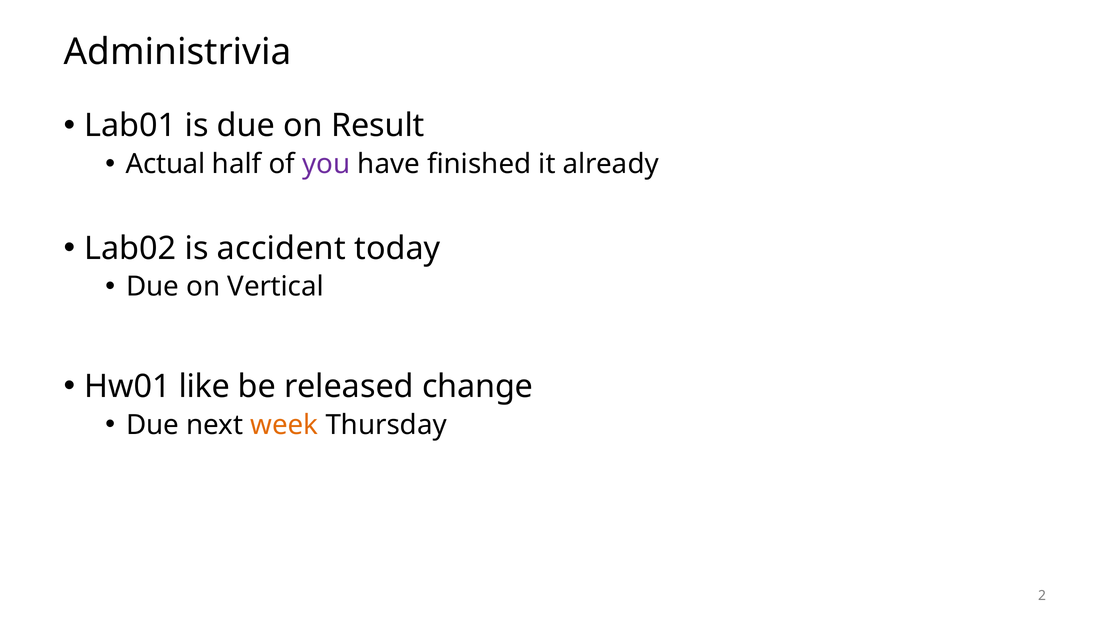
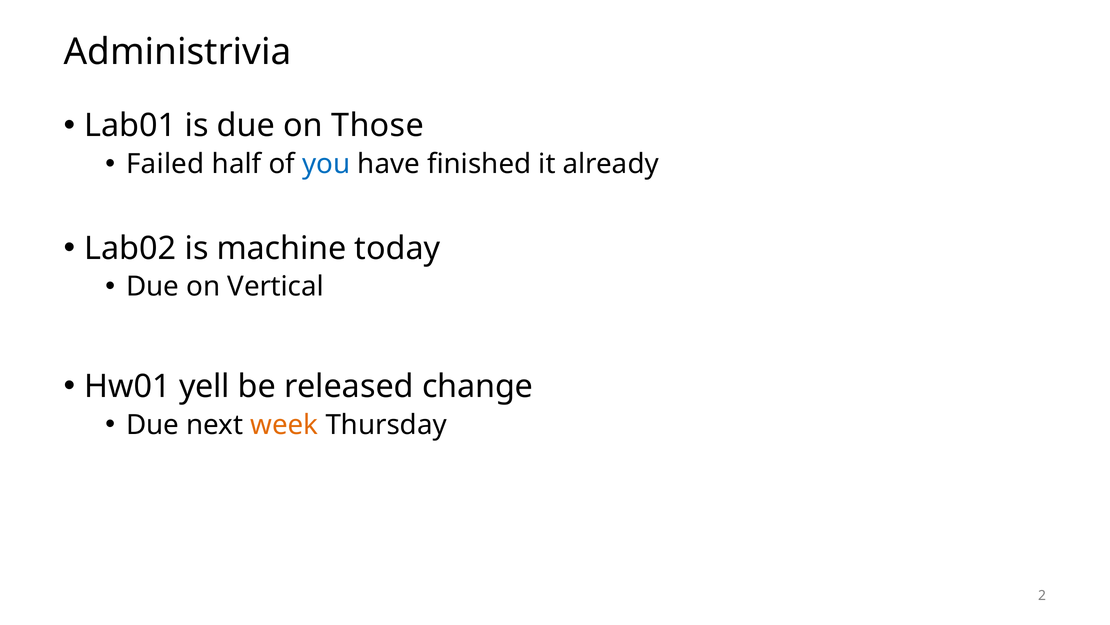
Result: Result -> Those (378, 126)
Actual: Actual -> Failed (165, 164)
you colour: purple -> blue (326, 164)
accident: accident -> machine (282, 248)
like: like -> yell (204, 386)
